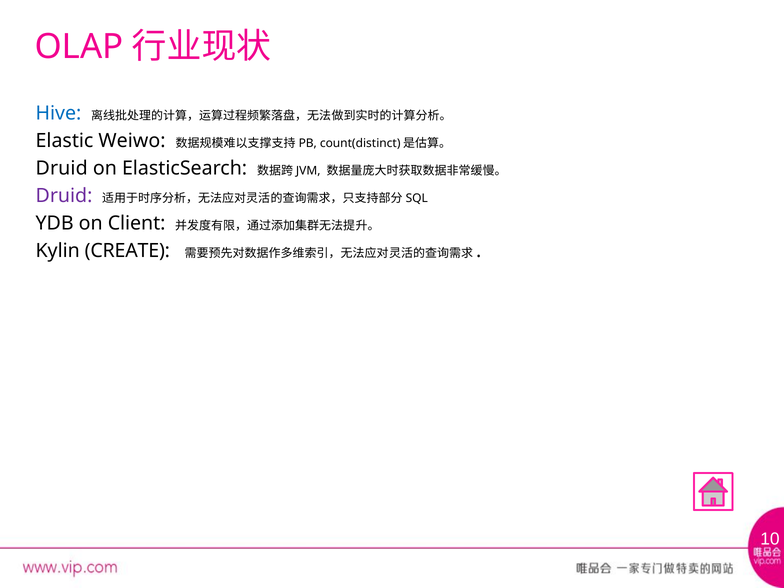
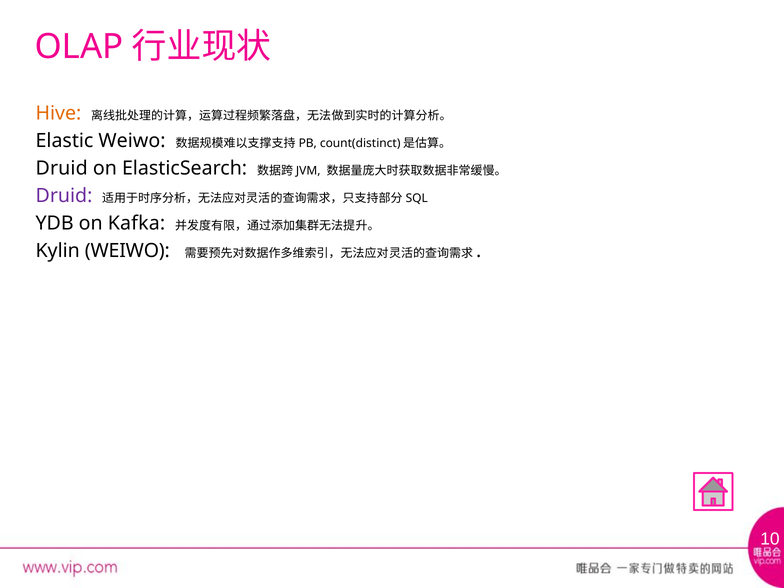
Hive colour: blue -> orange (58, 113)
Client: Client -> Kafka (136, 223)
Kylin CREATE: CREATE -> WEIWO (127, 251)
